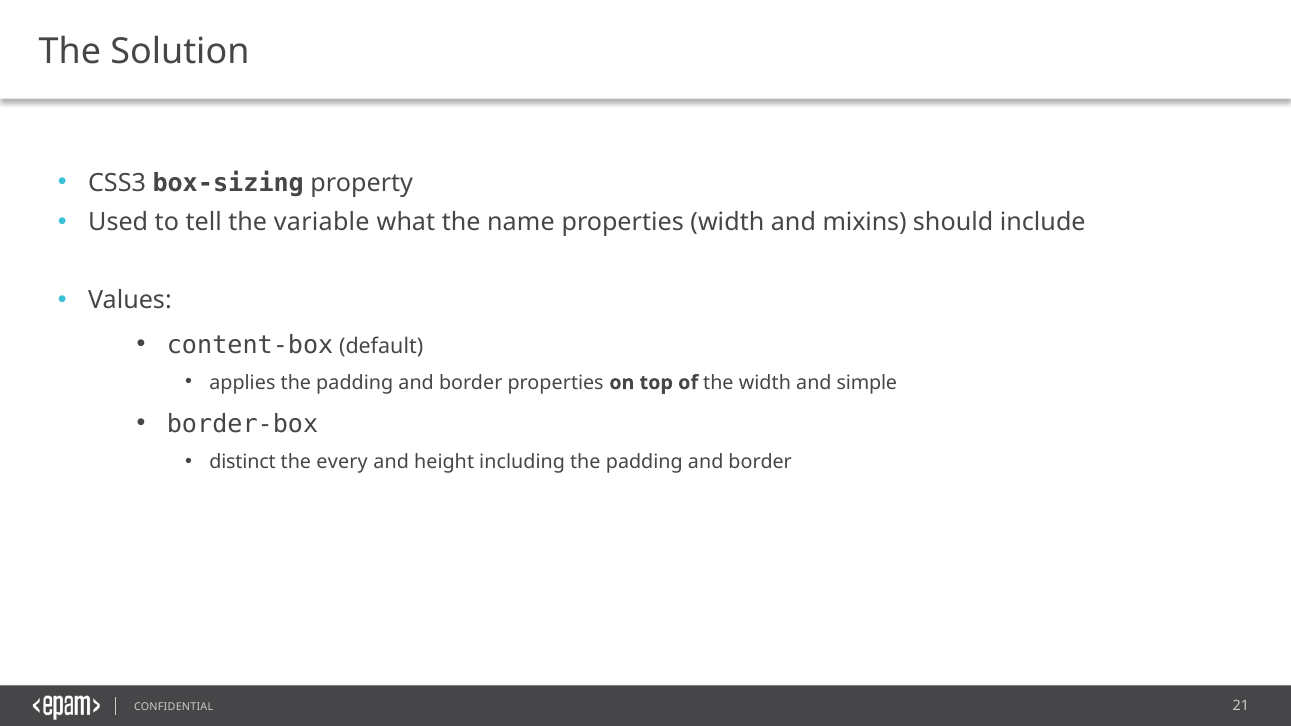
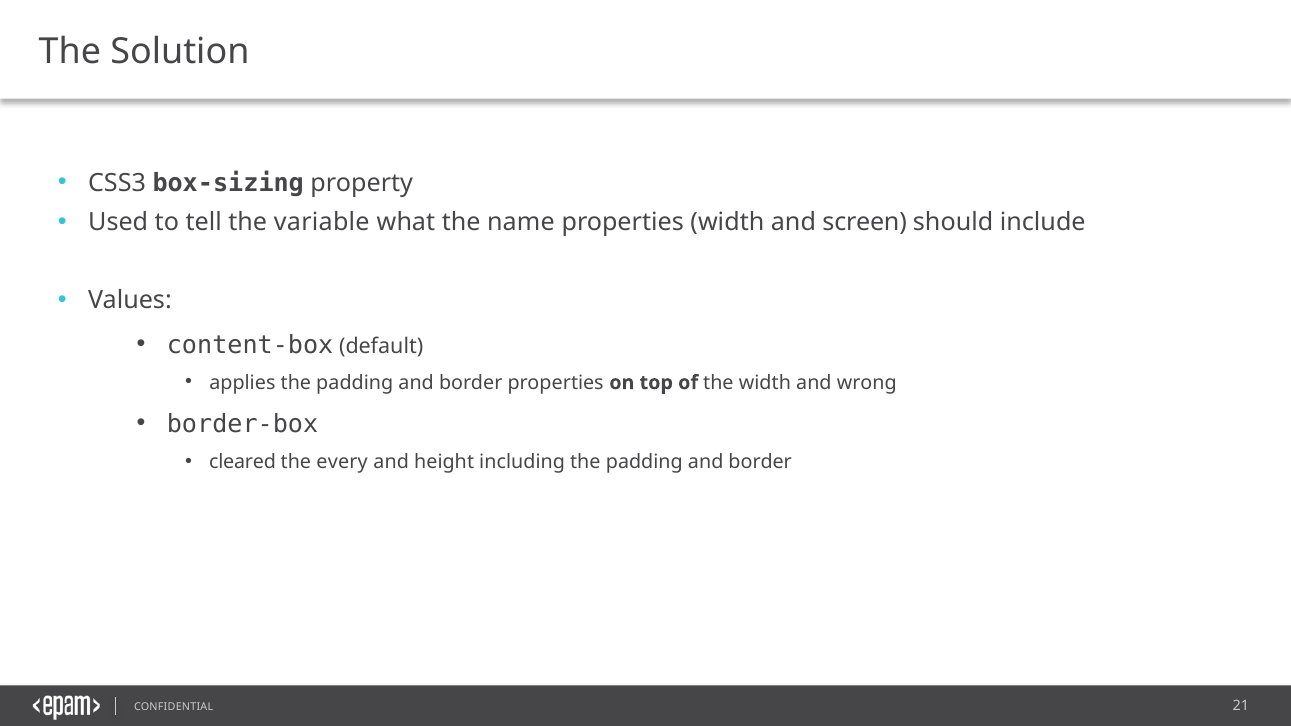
mixins: mixins -> screen (865, 222)
simple: simple -> wrong (867, 383)
distinct: distinct -> cleared (243, 462)
